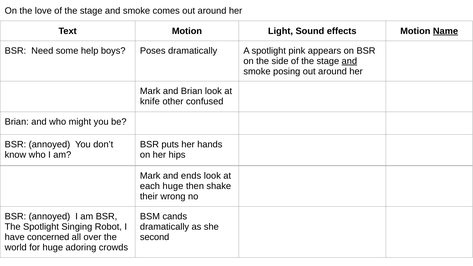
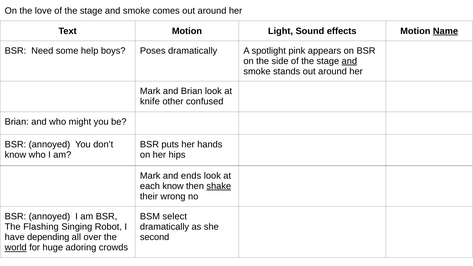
posing: posing -> stands (287, 71)
each huge: huge -> know (173, 186)
shake underline: none -> present (219, 186)
cands: cands -> select (175, 217)
The Spotlight: Spotlight -> Flashing (41, 227)
concerned: concerned -> depending (48, 237)
world underline: none -> present (16, 248)
